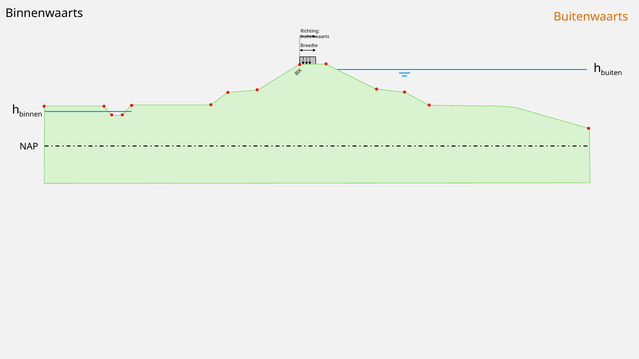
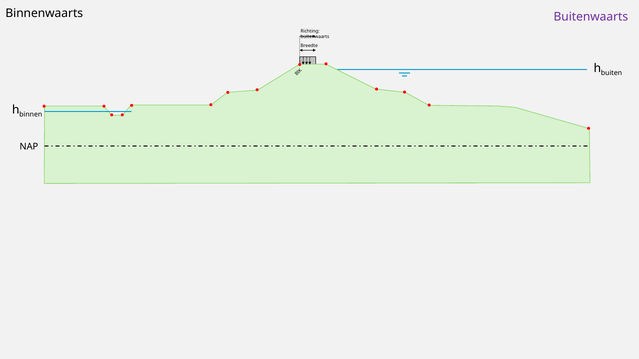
Buitenwaarts colour: orange -> purple (591, 17)
